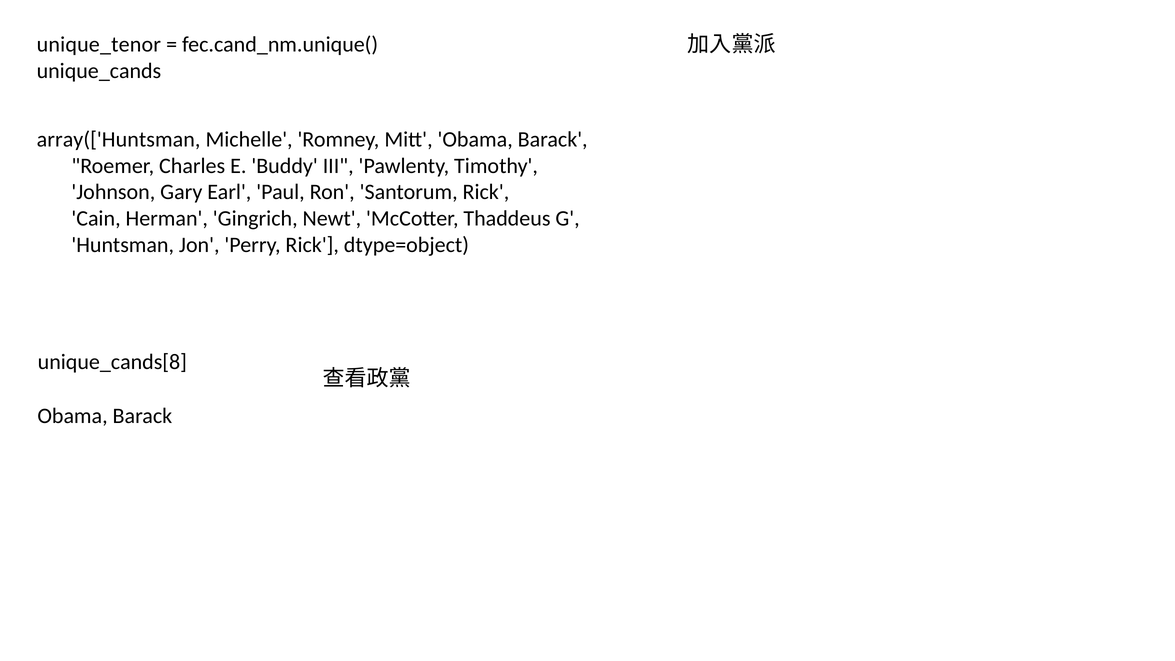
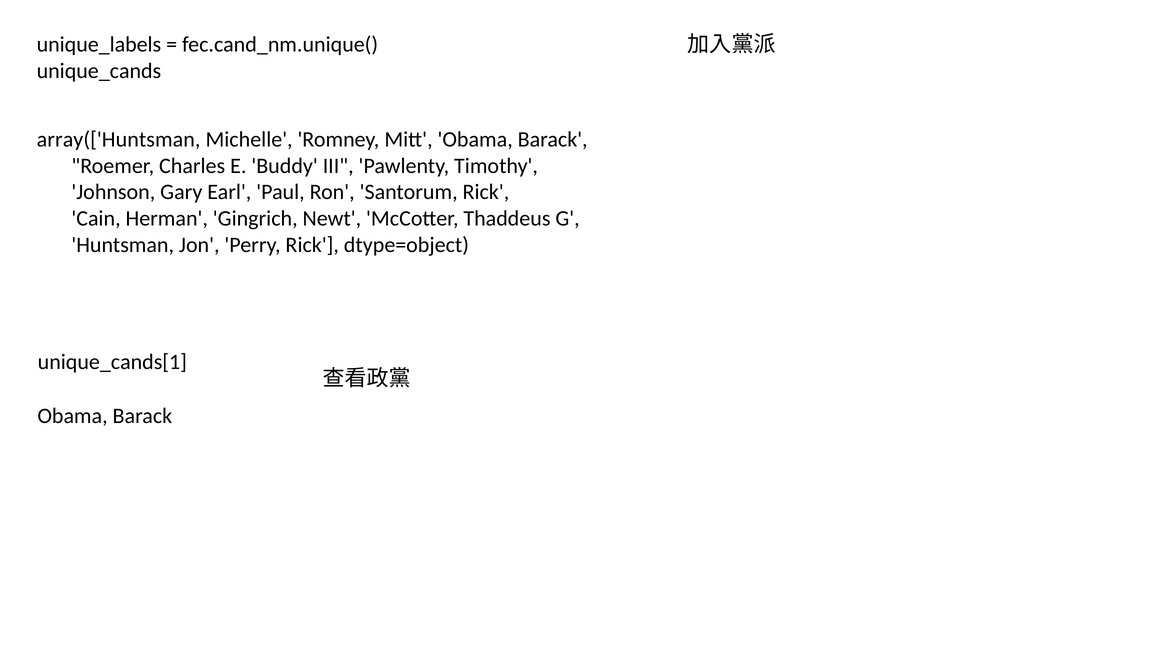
unique_tenor: unique_tenor -> unique_labels (99, 44)
unique_cands[8: unique_cands[8 -> unique_cands[1 (112, 362)
